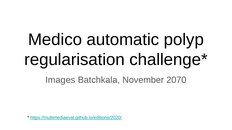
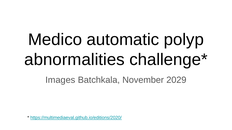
regularisation: regularisation -> abnormalities (75, 60)
2070: 2070 -> 2029 (176, 80)
